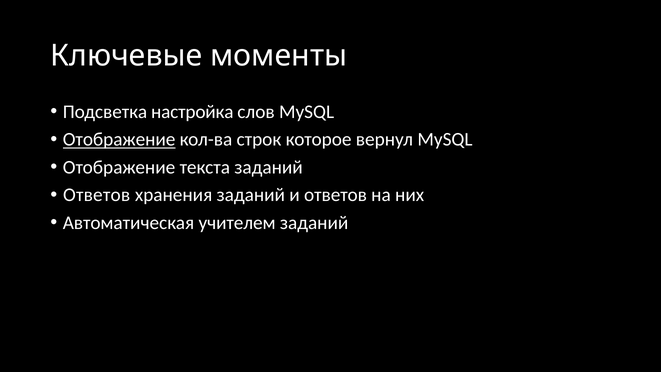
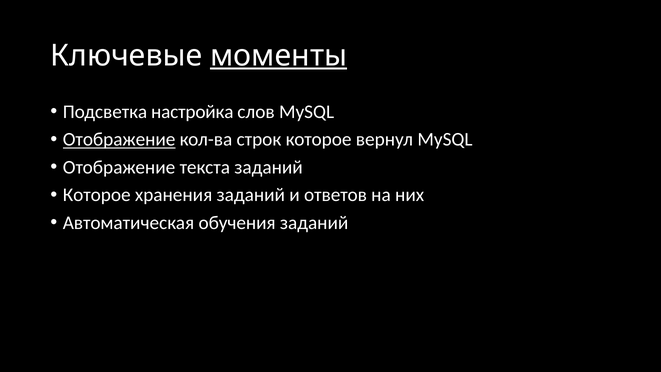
моменты underline: none -> present (279, 56)
Ответов: Ответов -> Которое (97, 195)
учителем: учителем -> обучения (237, 223)
